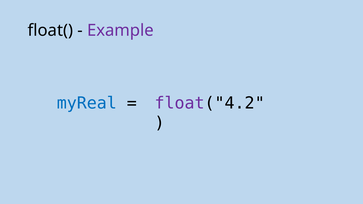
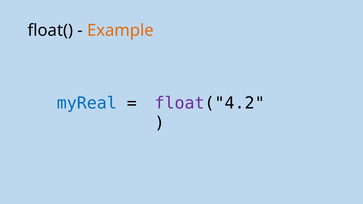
Example colour: purple -> orange (120, 30)
